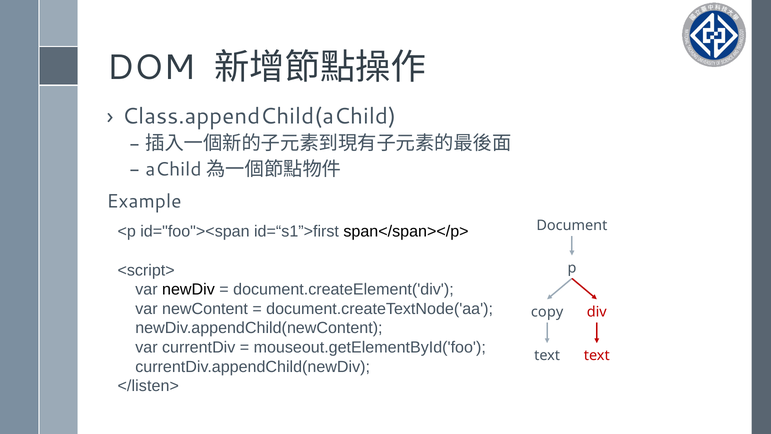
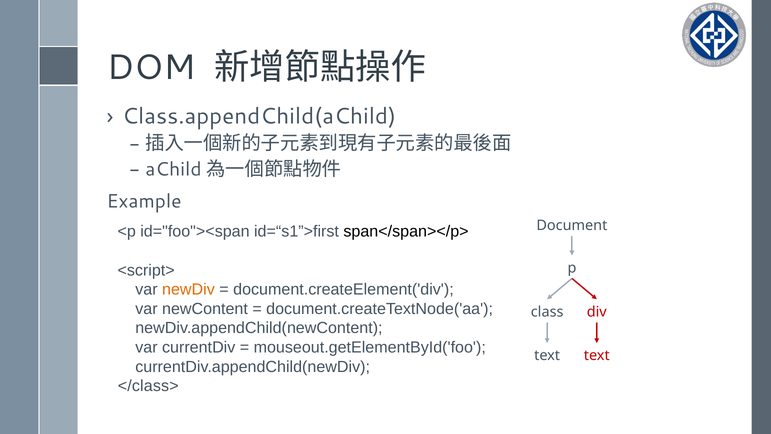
newDiv colour: black -> orange (188, 289)
copy: copy -> class (547, 312)
</listen>: </listen> -> </class> (148, 386)
